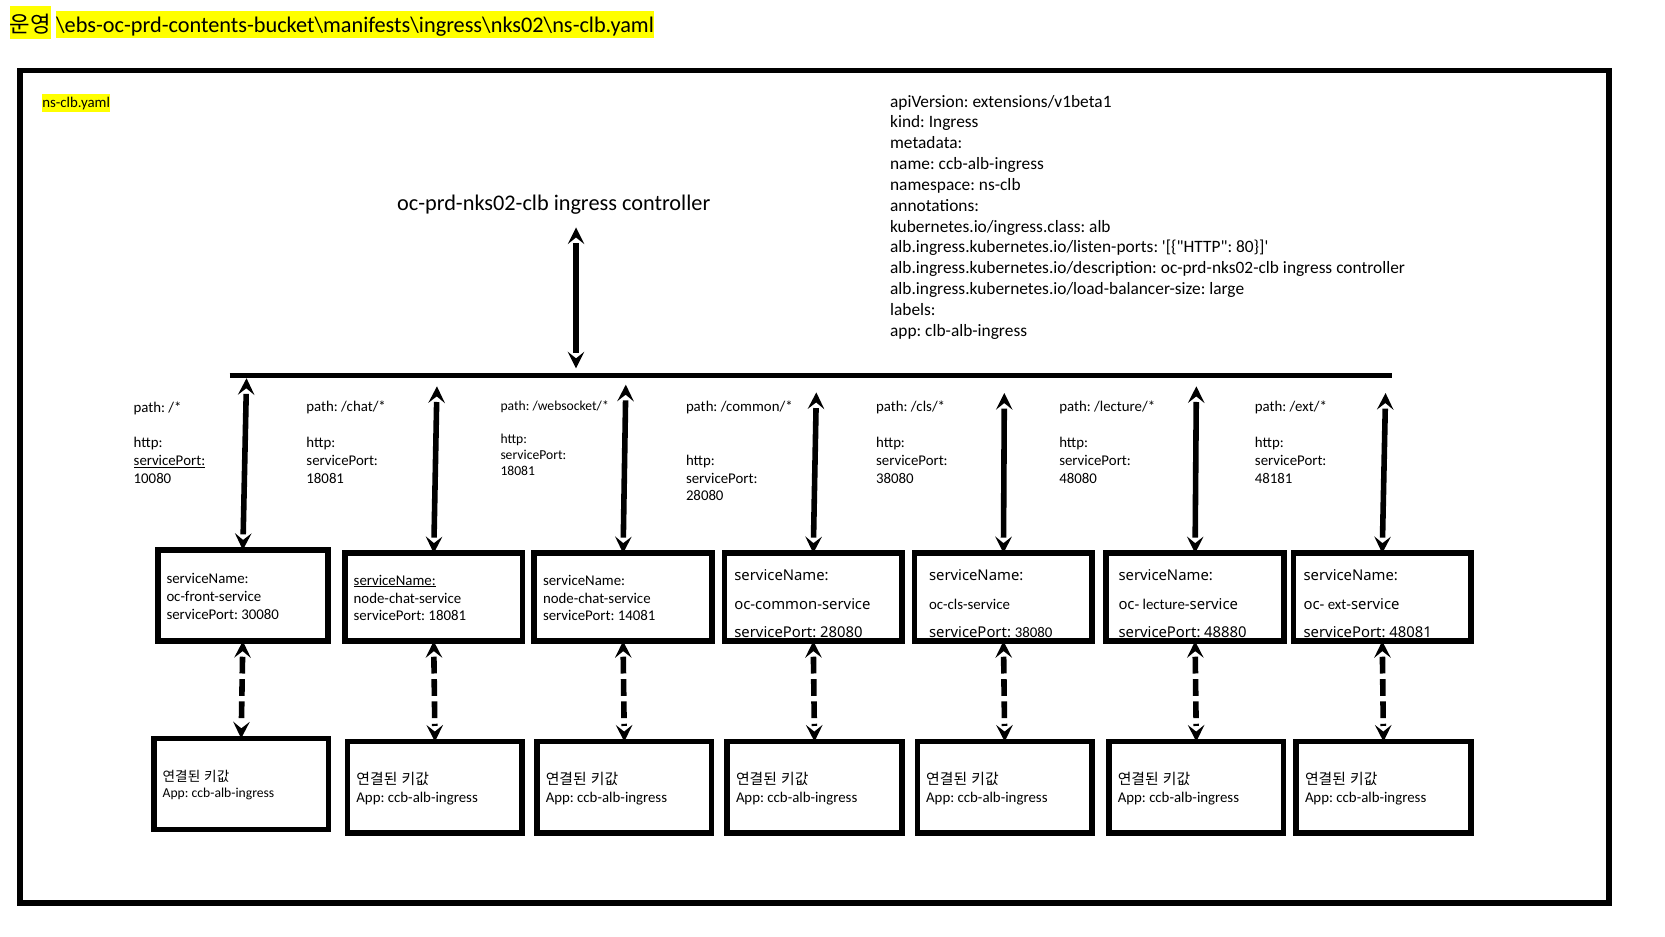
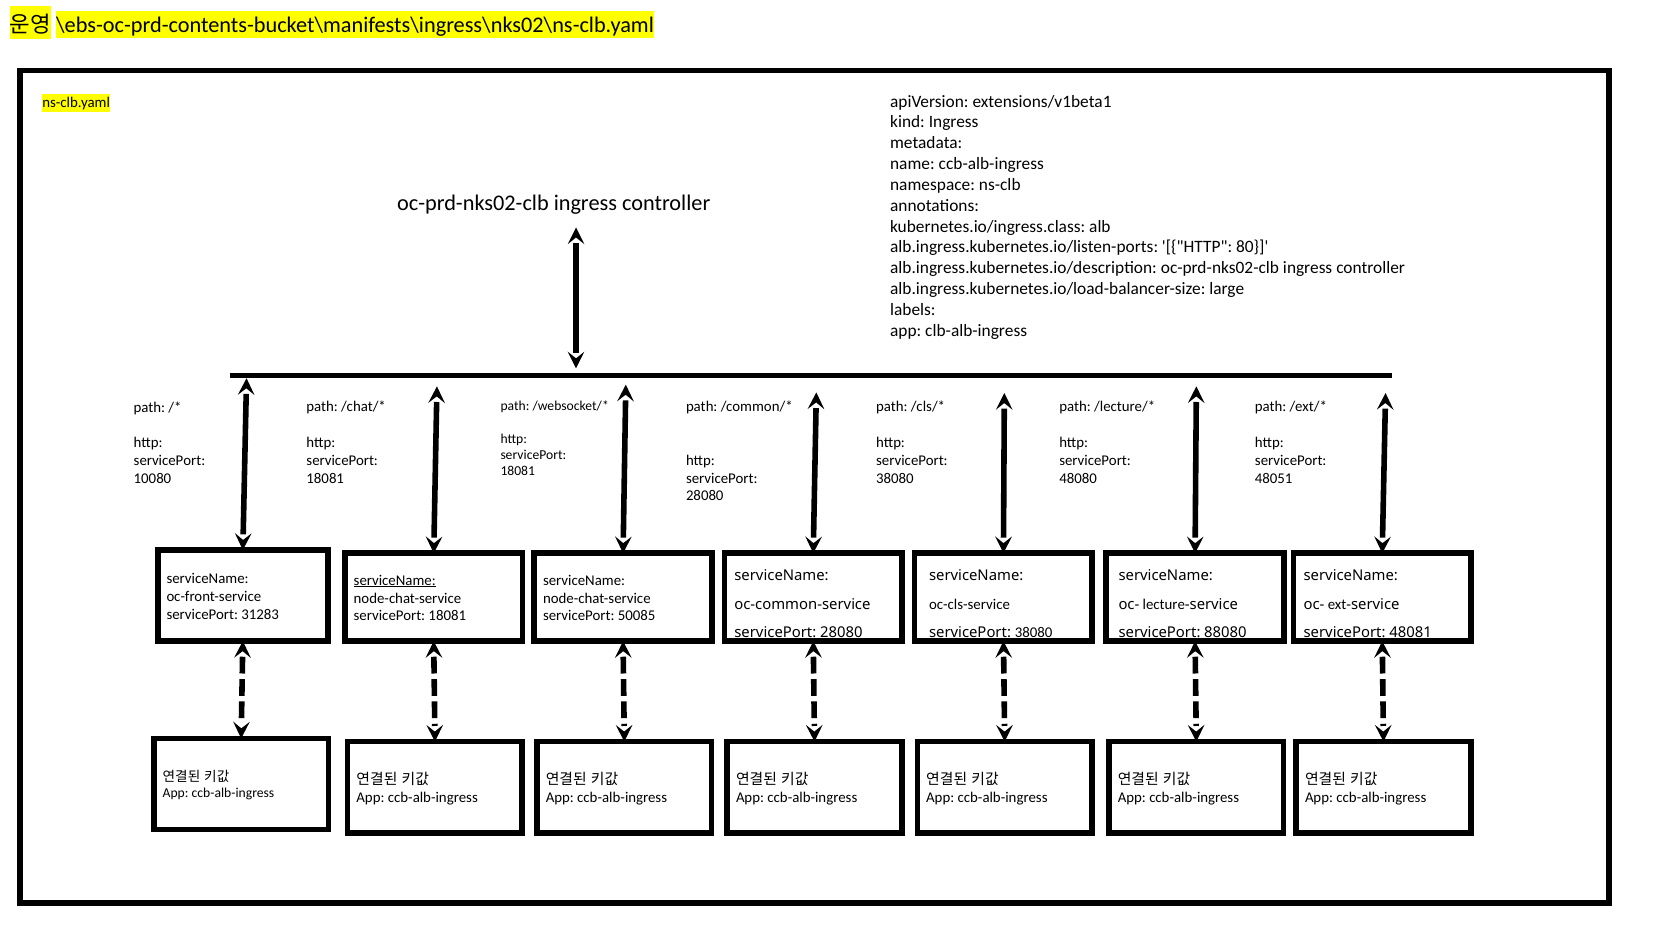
servicePort underline: present -> none (169, 461)
48181: 48181 -> 48051 (1274, 478)
30080: 30080 -> 31283 (260, 614)
14081: 14081 -> 50085 (637, 616)
48880: 48880 -> 88080 (1225, 633)
